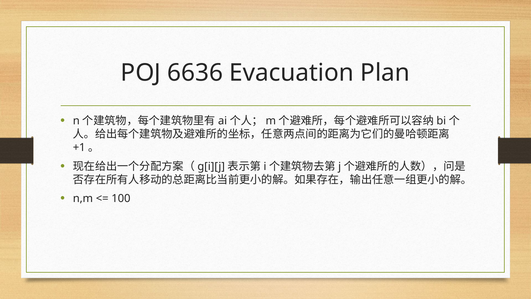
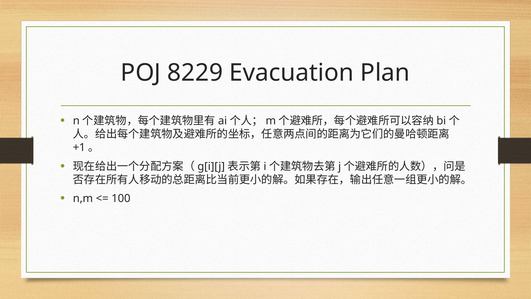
6636: 6636 -> 8229 (195, 73)
